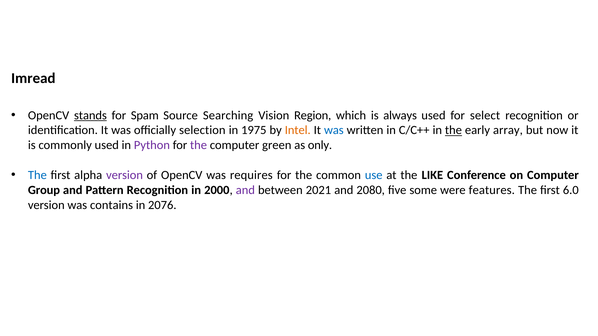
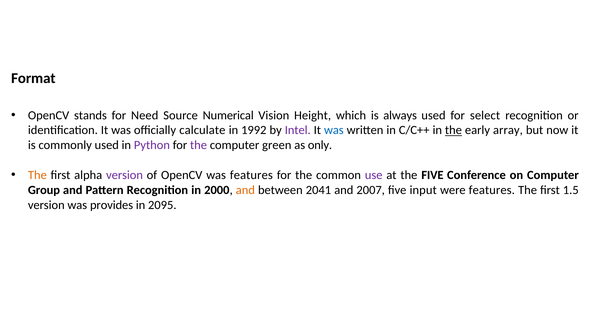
Imread: Imread -> Format (33, 78)
stands underline: present -> none (90, 115)
Spam: Spam -> Need (145, 115)
Searching: Searching -> Numerical (228, 115)
Region: Region -> Height (313, 115)
selection: selection -> calculate (202, 130)
1975: 1975 -> 1992 (254, 130)
Intel colour: orange -> purple (298, 130)
The colour: blue -> orange (37, 175)
was requires: requires -> features (251, 175)
use colour: blue -> purple (374, 175)
the LIKE: LIKE -> FIVE (432, 175)
and colour: purple -> orange (245, 190)
2021: 2021 -> 2041 (318, 190)
2080: 2080 -> 2007 (371, 190)
some: some -> input (423, 190)
6.0: 6.0 -> 1.5 (571, 190)
contains: contains -> provides (112, 205)
2076: 2076 -> 2095 (162, 205)
